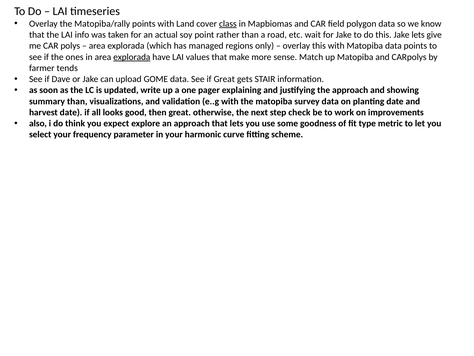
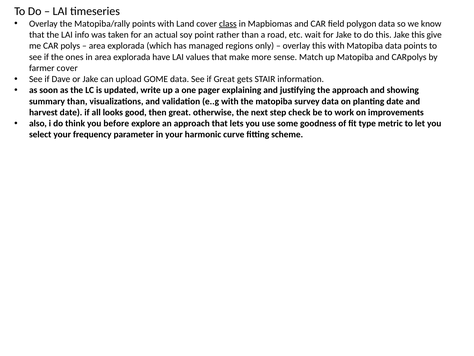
Jake lets: lets -> this (418, 35)
explorada underline: present -> none (132, 57)
farmer tends: tends -> cover (67, 68)
expect: expect -> before (116, 123)
